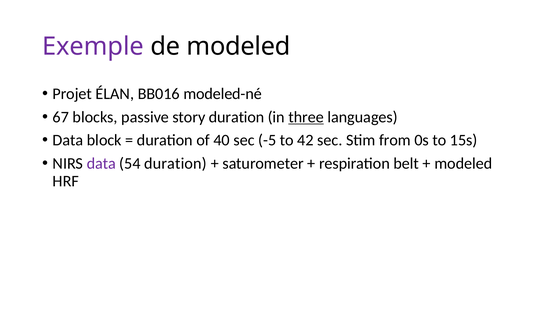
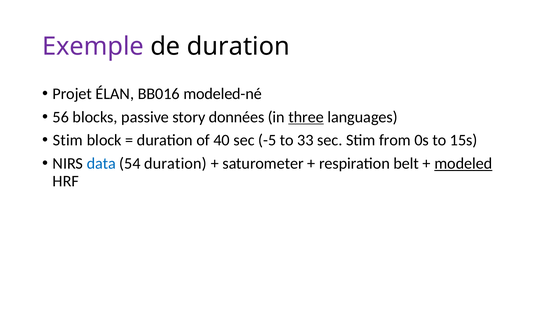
de modeled: modeled -> duration (238, 47)
67: 67 -> 56 (61, 117)
story duration: duration -> données (237, 117)
Data: Data -> Stim (68, 140)
42: 42 -> 33 (305, 140)
data colour: purple -> blue (101, 163)
modeled underline: none -> present (463, 163)
